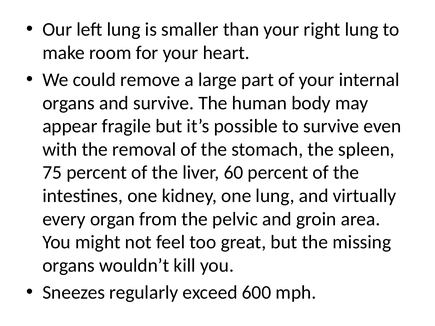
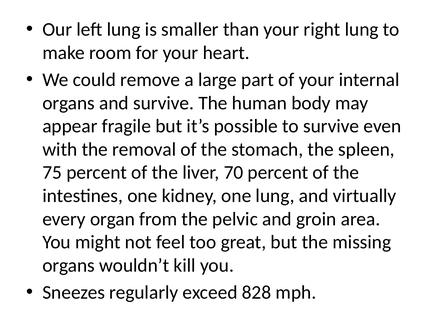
60: 60 -> 70 (233, 173)
600: 600 -> 828 (257, 293)
